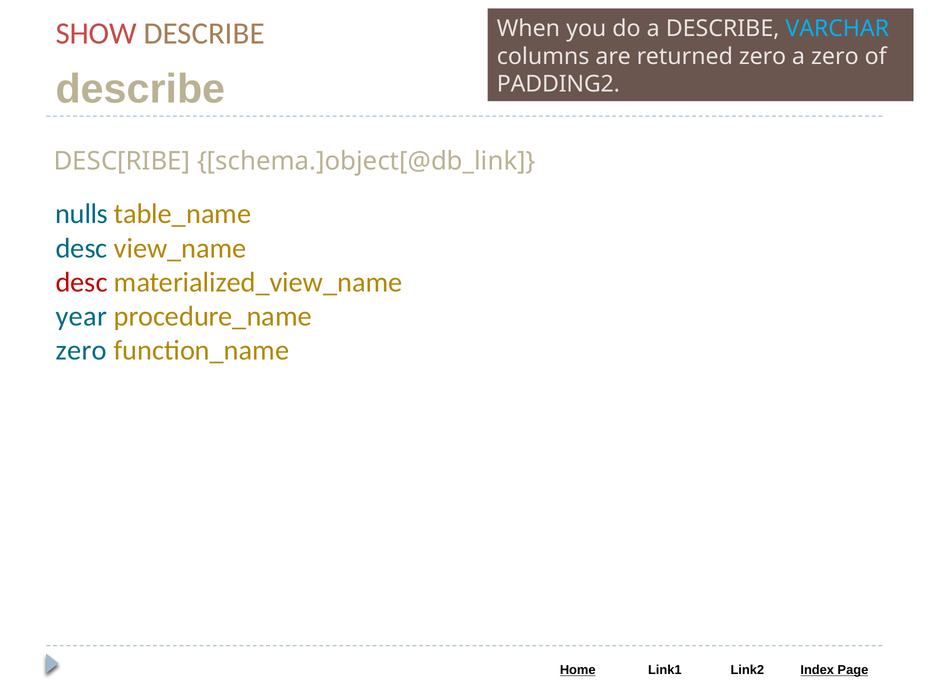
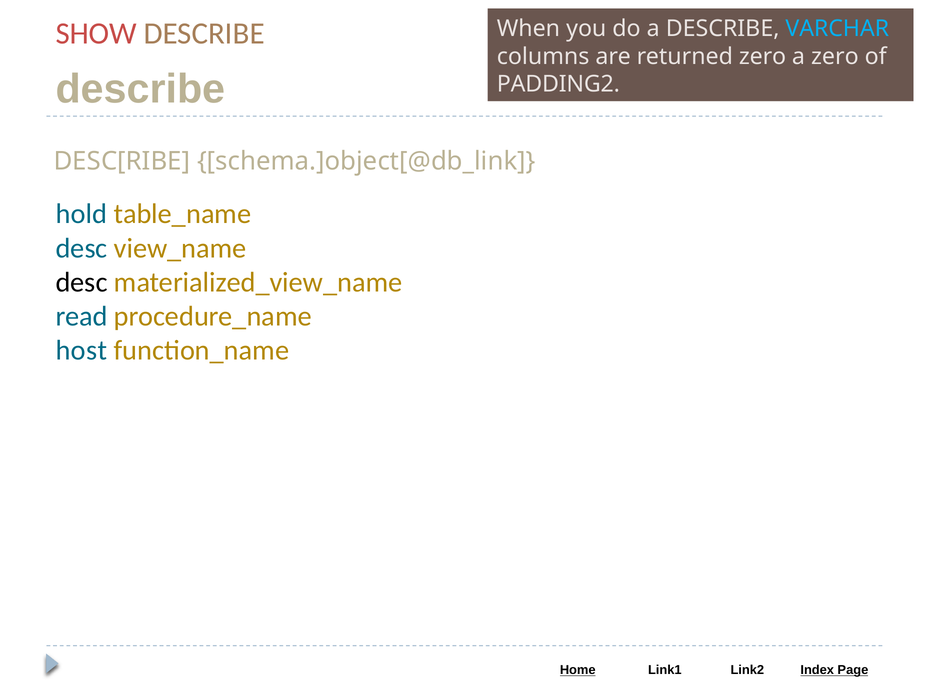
nulls: nulls -> hold (81, 214)
desc colour: red -> black (82, 282)
year: year -> read (82, 316)
zero: zero -> host (81, 350)
